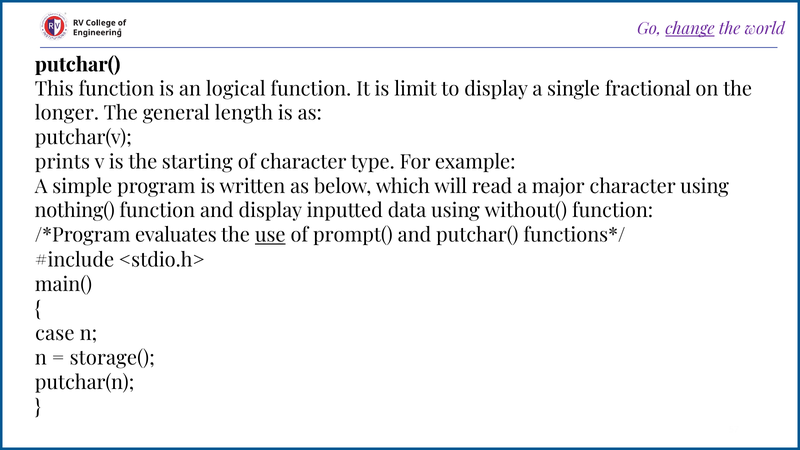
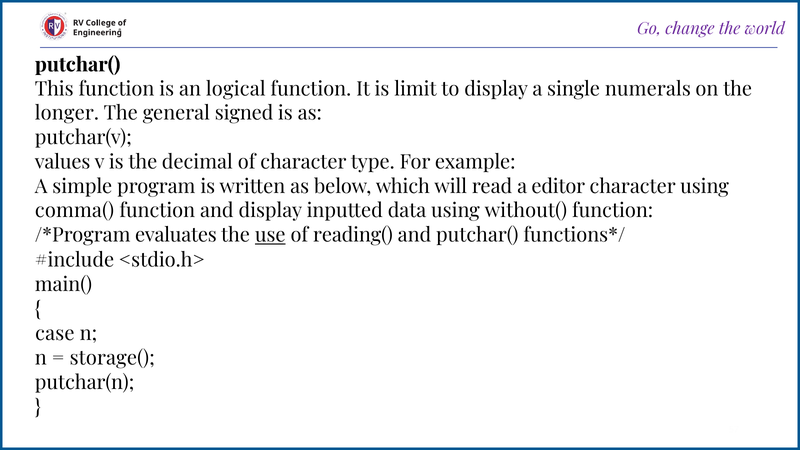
change underline: present -> none (690, 29)
fractional: fractional -> numerals (648, 89)
length: length -> signed (244, 113)
prints: prints -> values (63, 162)
starting: starting -> decimal (197, 162)
major: major -> editor (558, 187)
nothing(: nothing( -> comma( (75, 211)
prompt(: prompt( -> reading( (353, 235)
